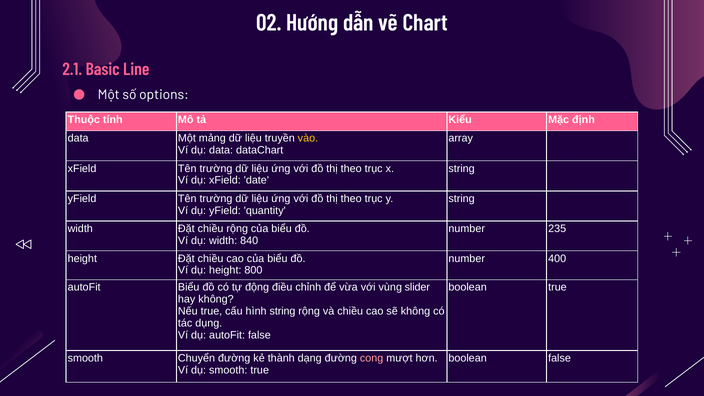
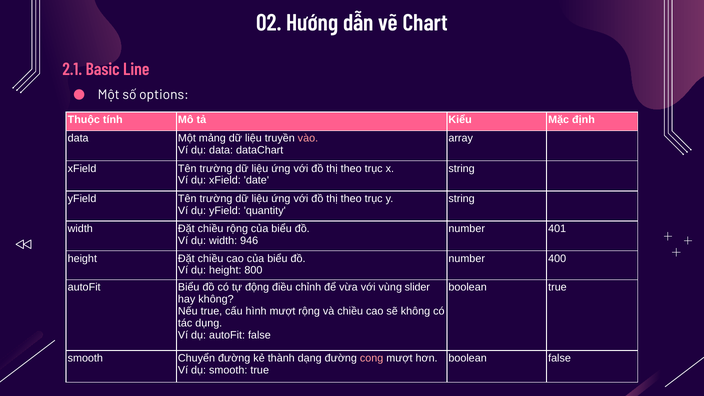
vào colour: yellow -> pink (308, 138)
235: 235 -> 401 (557, 229)
840: 840 -> 946 (249, 241)
hình string: string -> mượt (283, 311)
